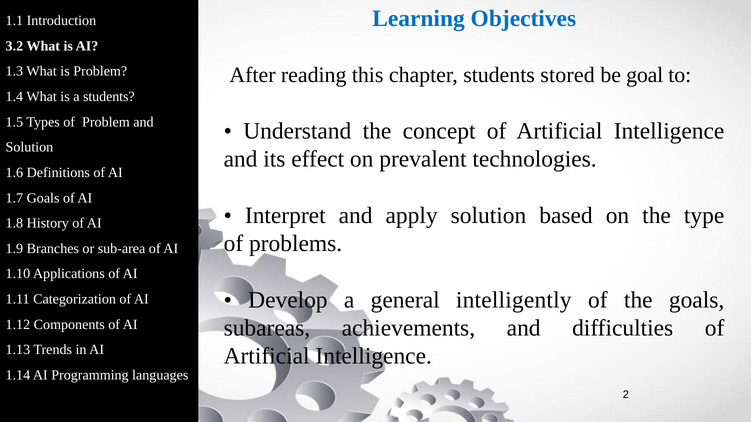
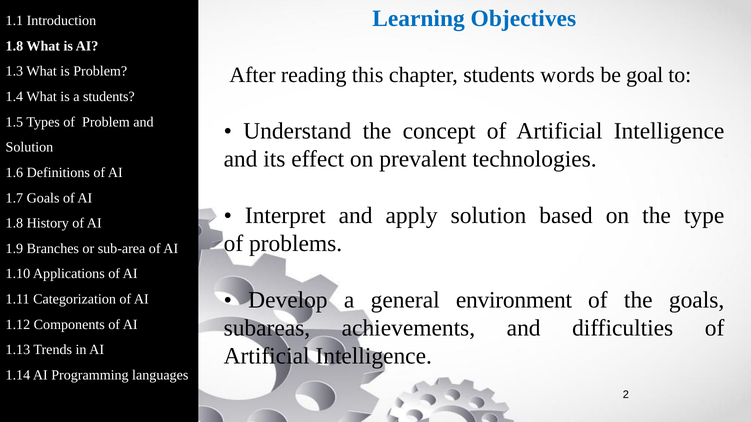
3.2: 3.2 -> 1.8 (14, 46)
stored: stored -> words (568, 75)
intelligently: intelligently -> environment (514, 300)
